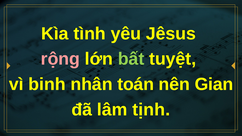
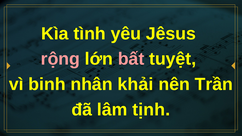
bất colour: light green -> pink (131, 59)
toán: toán -> khải (135, 84)
Gian: Gian -> Trần (214, 84)
